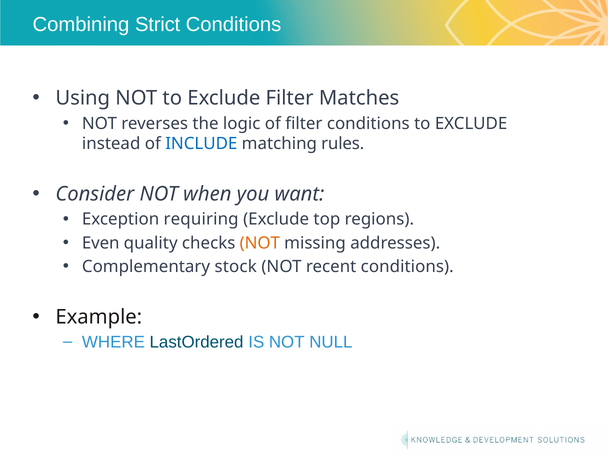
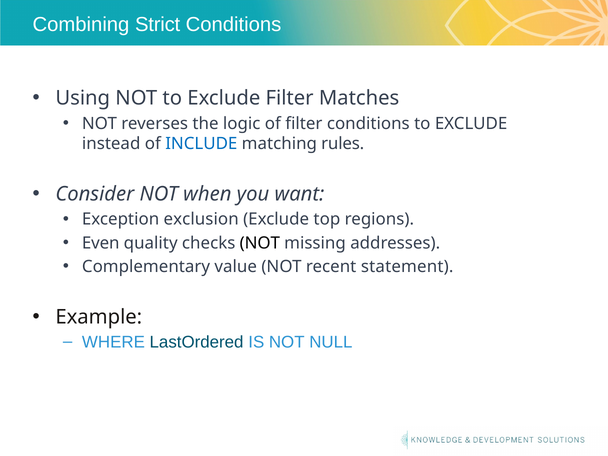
requiring: requiring -> exclusion (201, 219)
NOT colour: orange -> black (260, 243)
stock: stock -> value (236, 267)
recent conditions: conditions -> statement (407, 267)
